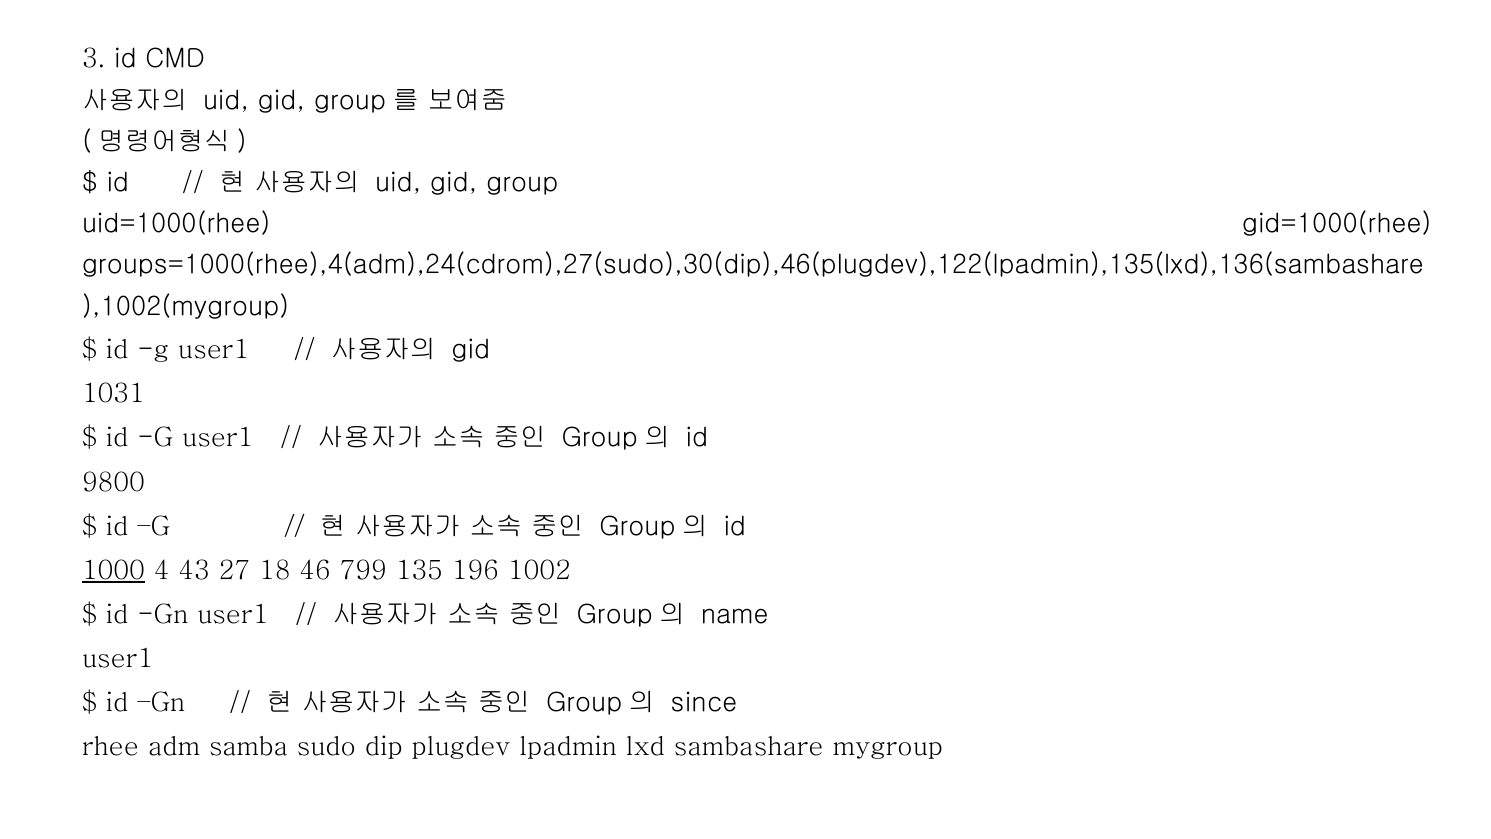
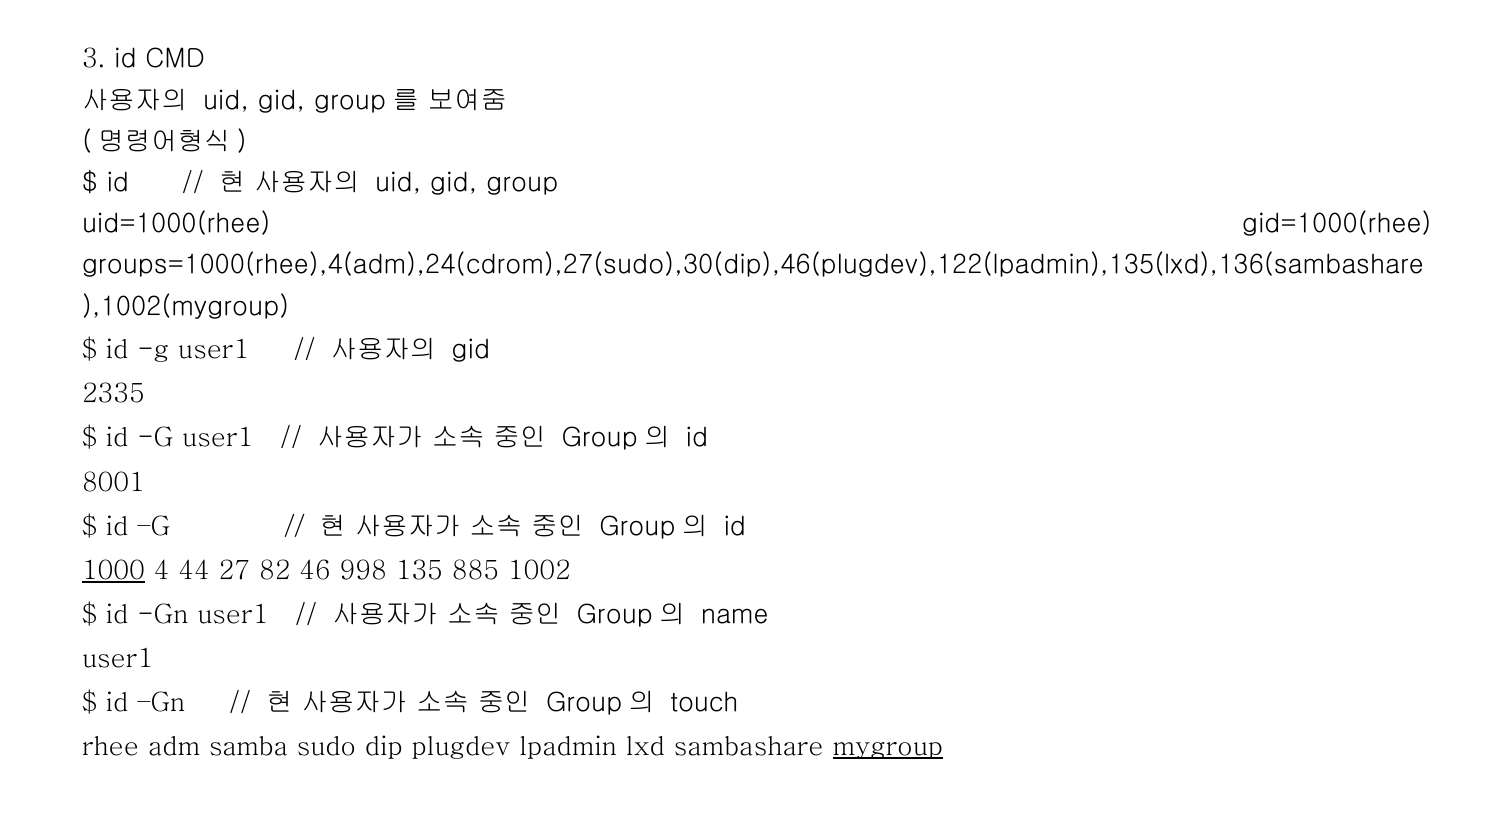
1031: 1031 -> 2335 (113, 394)
9800: 9800 -> 8001 (113, 482)
43: 43 -> 44 (194, 570)
18: 18 -> 82 (275, 570)
799: 799 -> 998 (363, 570)
196: 196 -> 885 (475, 570)
since: since -> touch (704, 702)
mygroup underline: none -> present (888, 747)
